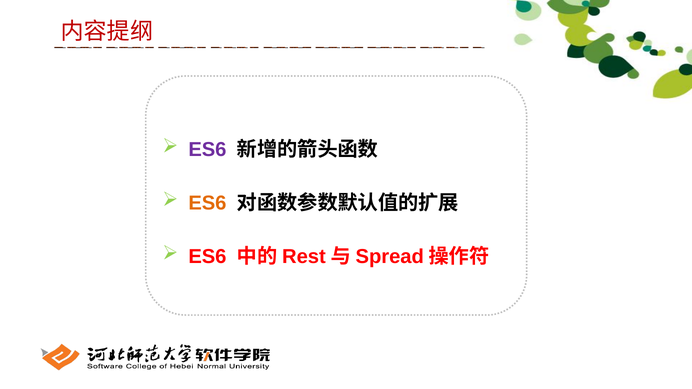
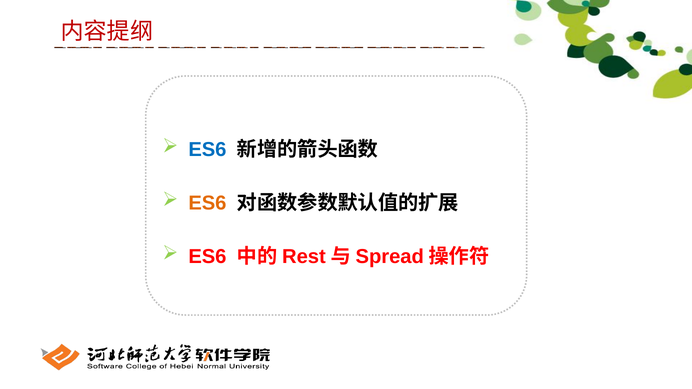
ES6 colour: purple -> blue (207, 149)
